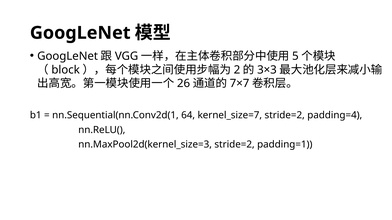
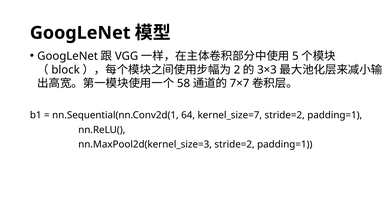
26: 26 -> 58 (184, 84)
kernel_size=7 stride=2 padding=4: padding=4 -> padding=1 (335, 115)
